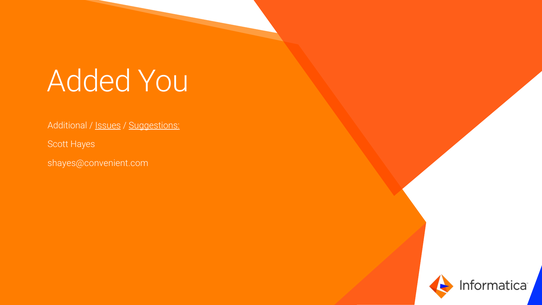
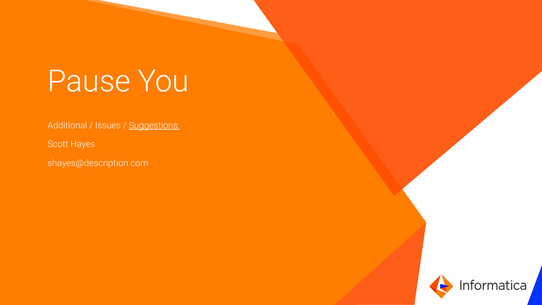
Added: Added -> Pause (89, 81)
Issues underline: present -> none (108, 126)
shayes@convenient.com: shayes@convenient.com -> shayes@description.com (98, 163)
